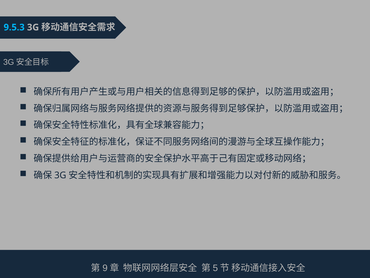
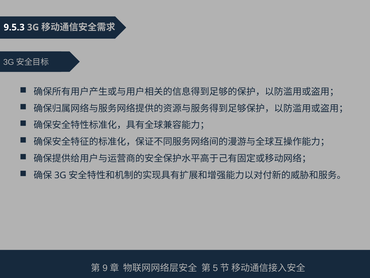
9.5.3 colour: light blue -> white (14, 27)
